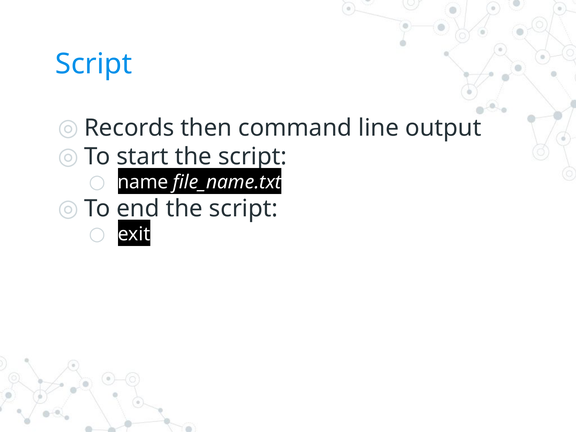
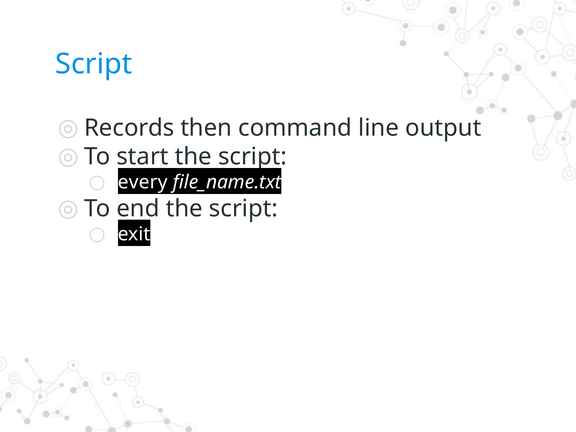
name: name -> every (143, 182)
